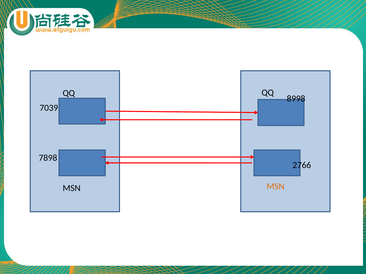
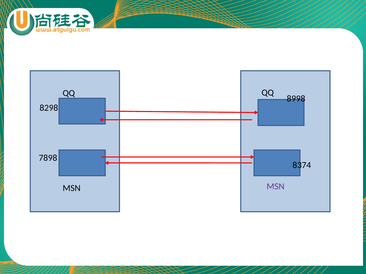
7039: 7039 -> 8298 (49, 108)
2766: 2766 -> 8374 (302, 165)
MSN colour: orange -> purple (276, 187)
